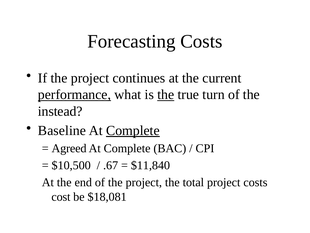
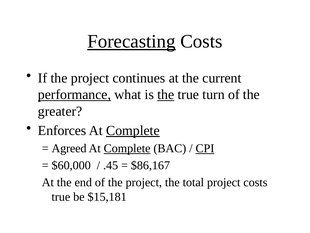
Forecasting underline: none -> present (131, 41)
instead: instead -> greater (60, 111)
Baseline: Baseline -> Enforces (62, 130)
Complete underline: none -> present (127, 148)
CPI underline: none -> present (205, 148)
$10,500: $10,500 -> $60,000 (71, 165)
.67: .67 -> .45 (111, 165)
$11,840: $11,840 -> $86,167 (150, 165)
cost: cost -> true (61, 196)
$18,081: $18,081 -> $15,181 (107, 196)
